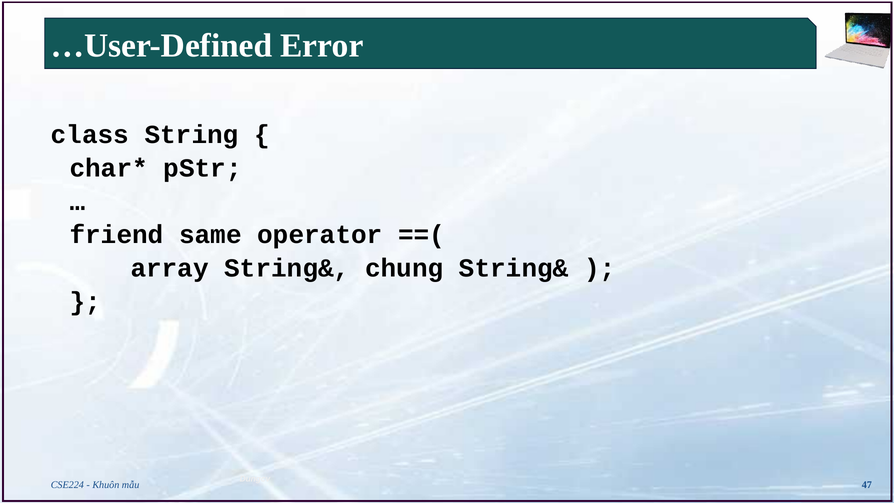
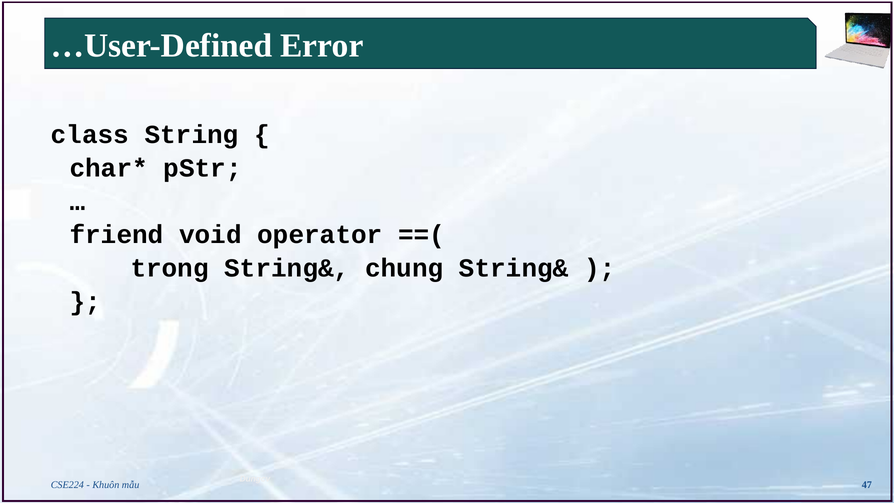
same: same -> void (210, 235)
array: array -> trong (170, 268)
